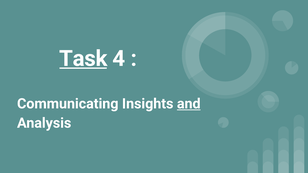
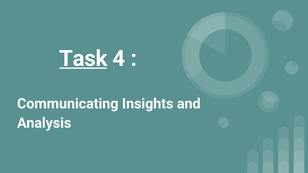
and underline: present -> none (189, 104)
